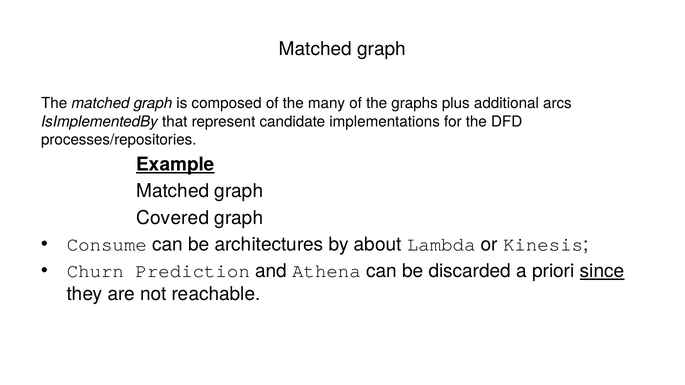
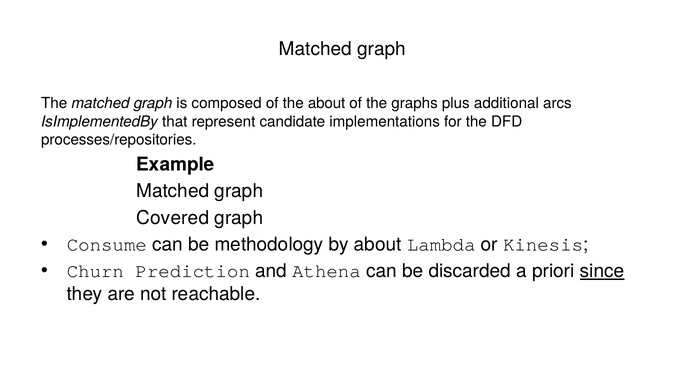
the many: many -> about (327, 104)
Example underline: present -> none (175, 165)
architectures: architectures -> methodology (269, 245)
